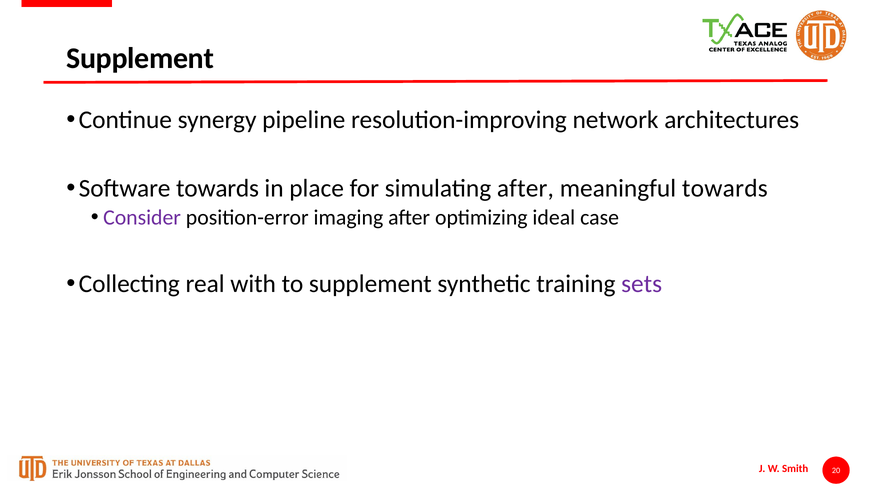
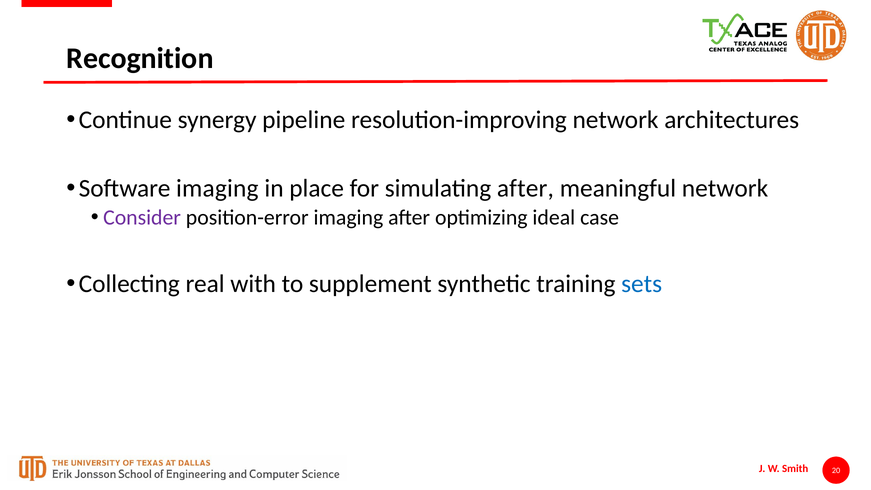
Supplement: Supplement -> Recognition (140, 58)
Software towards: towards -> imaging (217, 188)
meaningful towards: towards -> network (725, 188)
sets colour: purple -> blue (642, 284)
